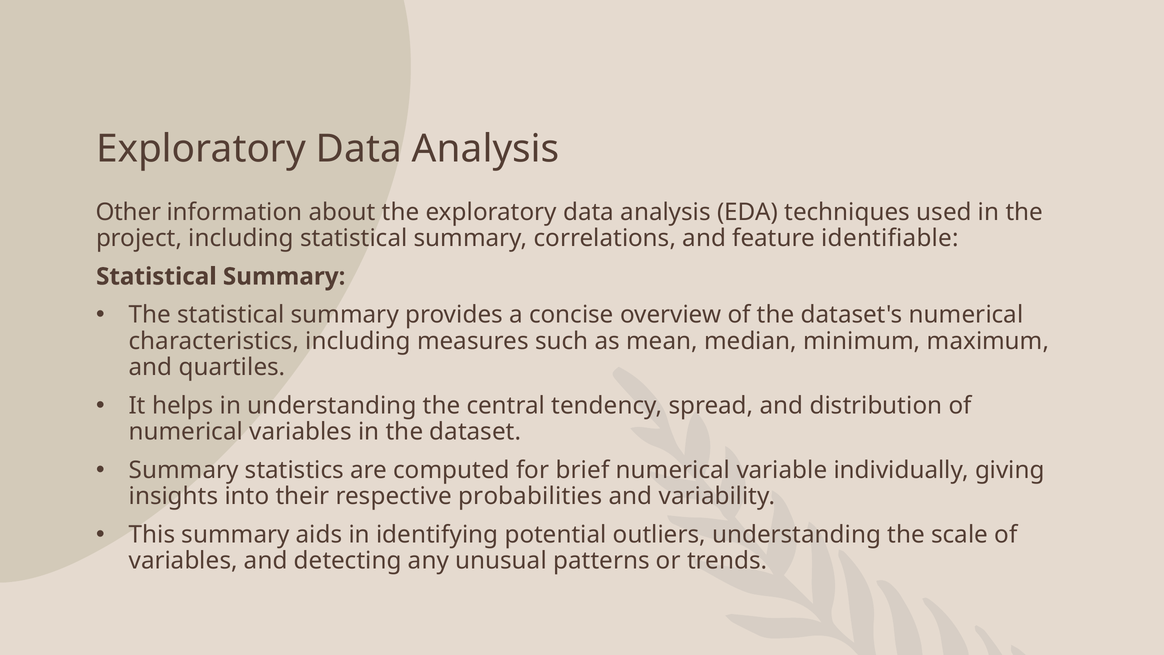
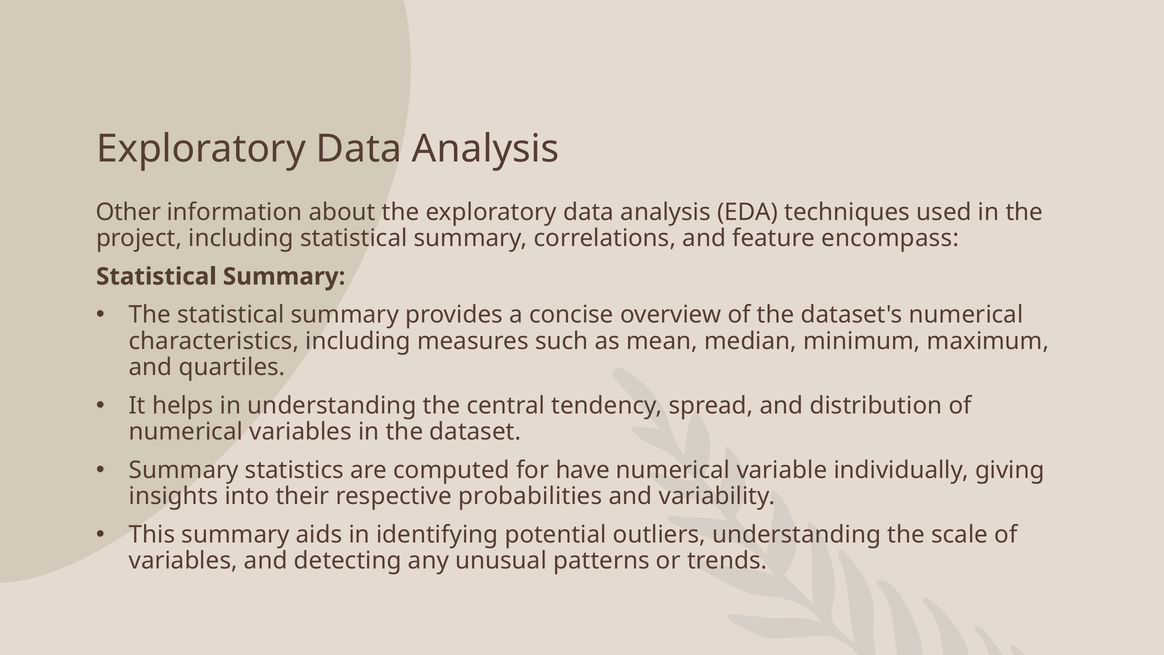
identifiable: identifiable -> encompass (890, 238)
brief: brief -> have (583, 470)
